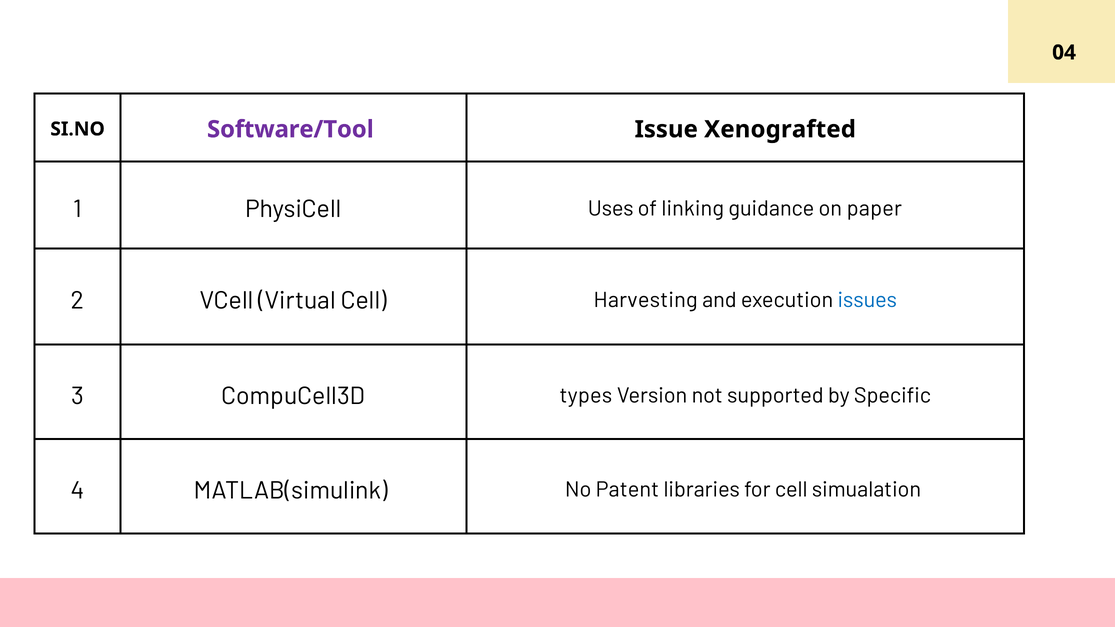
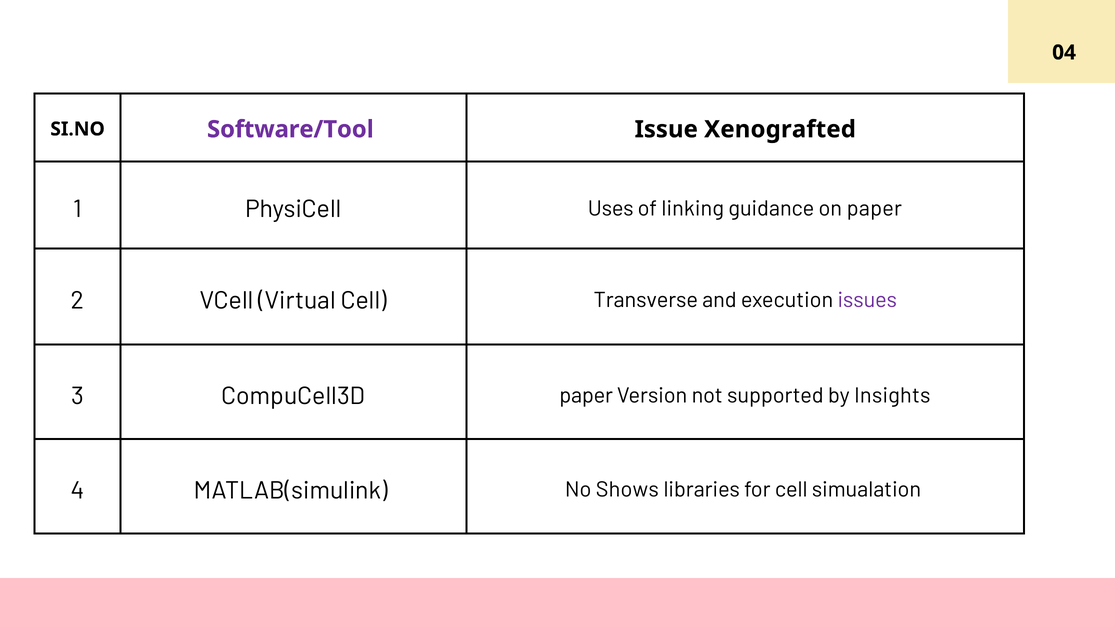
Harvesting: Harvesting -> Transverse (646, 300)
issues colour: blue -> purple (867, 300)
CompuCell3D types: types -> paper (586, 395)
Specific: Specific -> Insights (892, 395)
Patent: Patent -> Shows (627, 490)
